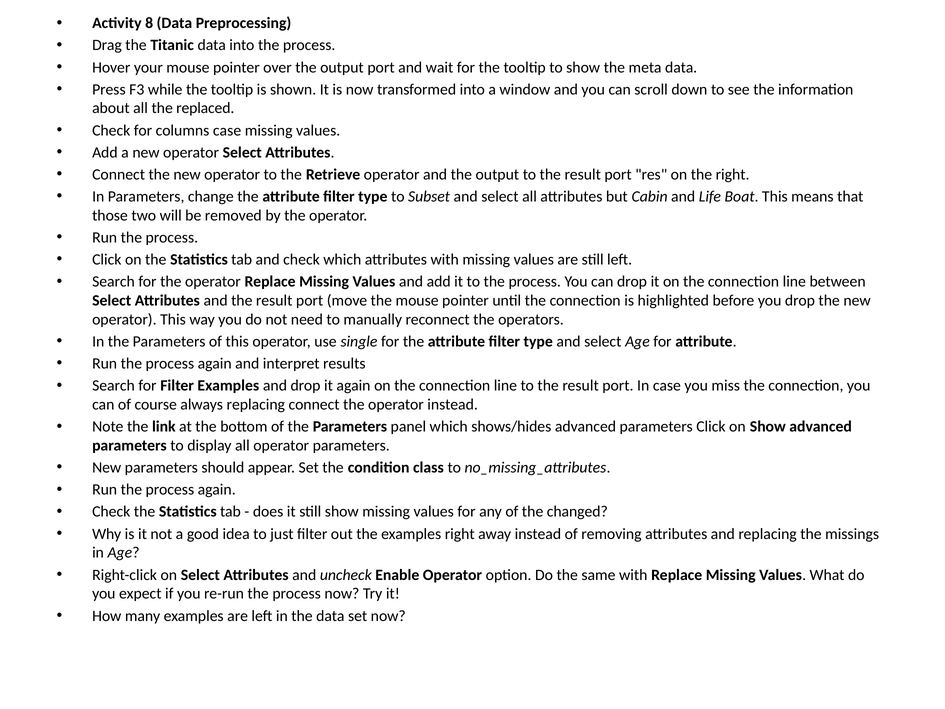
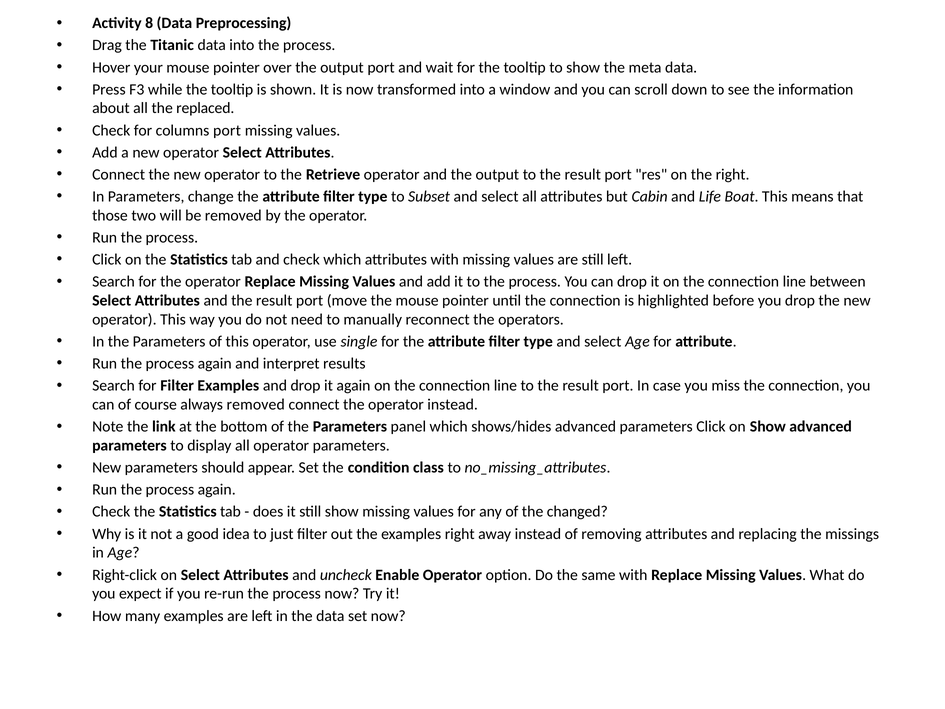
columns case: case -> port (227, 130)
always replacing: replacing -> removed (256, 404)
